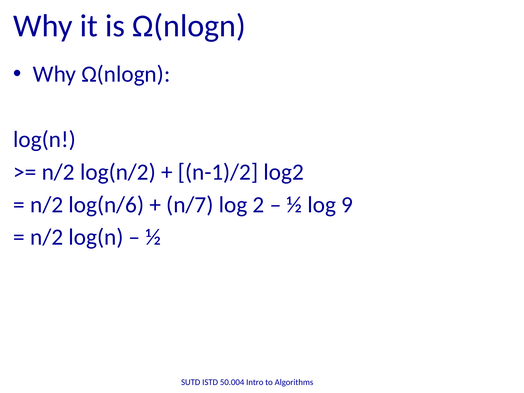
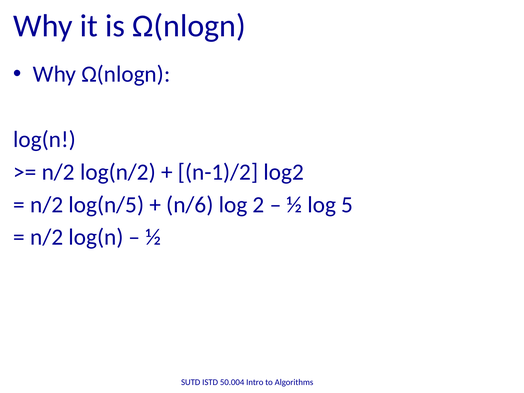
log(n/6: log(n/6 -> log(n/5 (106, 205)
n/7: n/7 -> n/6 (190, 205)
9: 9 -> 5 (347, 205)
